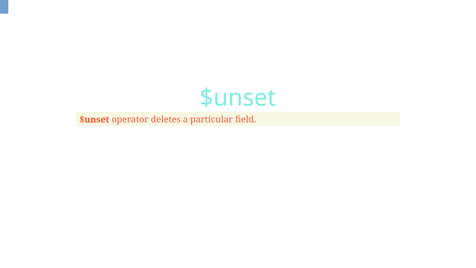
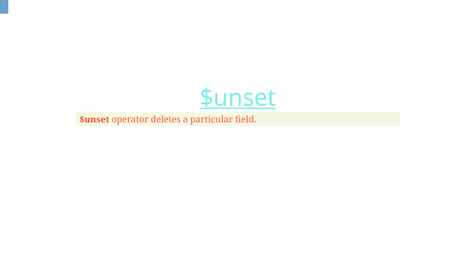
$unset underline: none -> present (238, 98)
